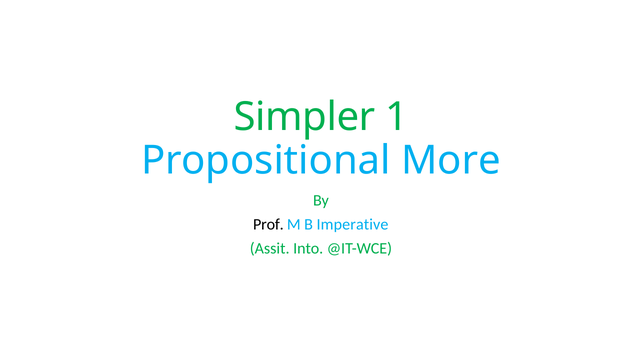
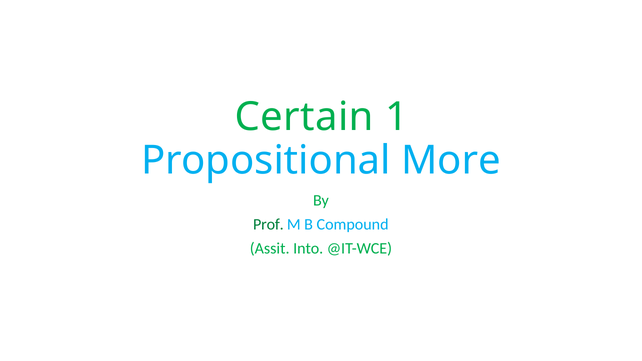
Simpler: Simpler -> Certain (304, 117)
Prof colour: black -> green (268, 225)
Imperative: Imperative -> Compound (353, 225)
